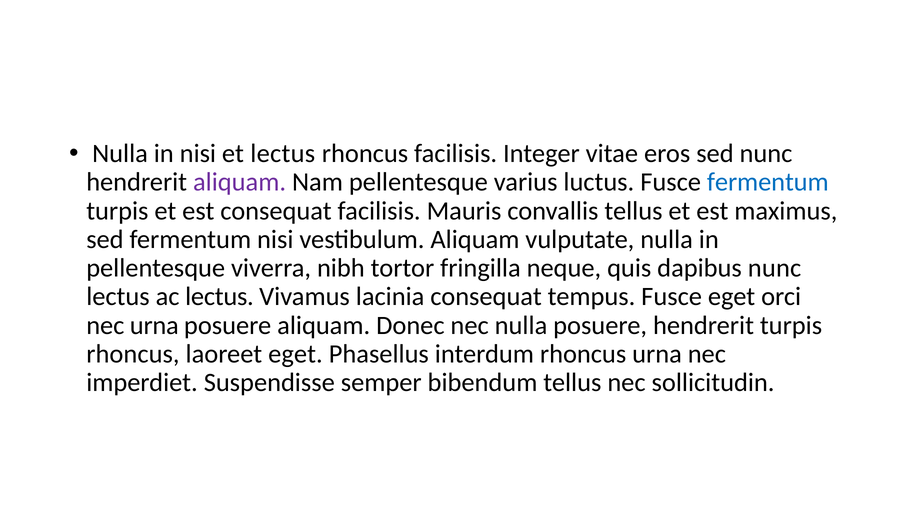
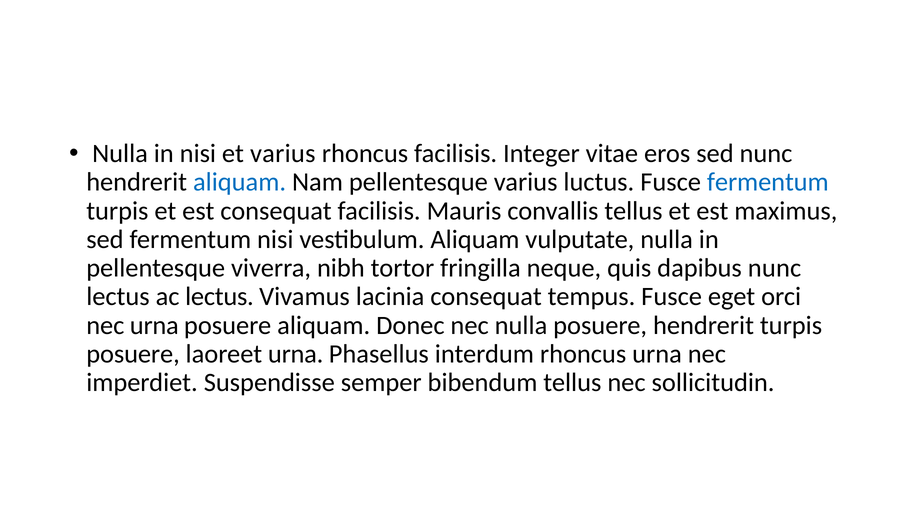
et lectus: lectus -> varius (283, 154)
aliquam colour: purple -> blue (240, 182)
rhoncus: rhoncus -> posuere (133, 354)
laoreet eget: eget -> urna (296, 354)
